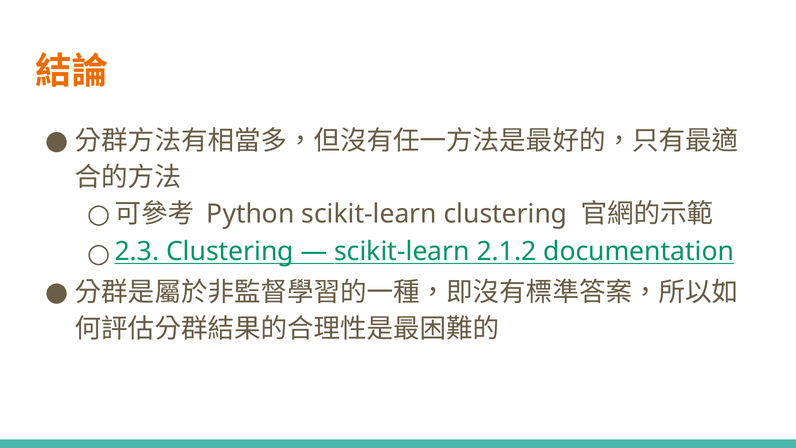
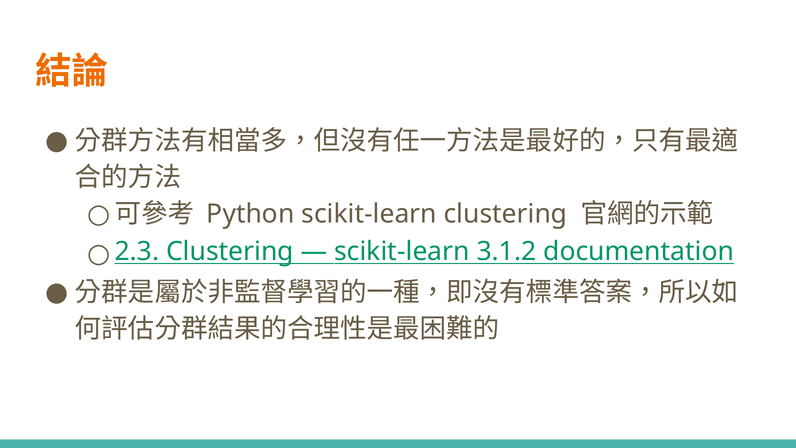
2.1.2: 2.1.2 -> 3.1.2 (506, 251)
